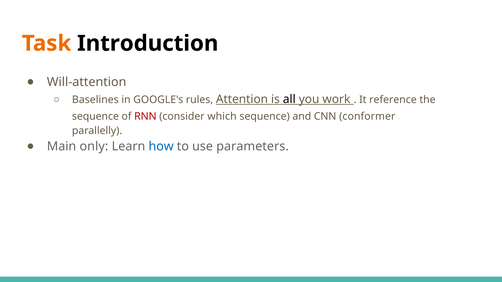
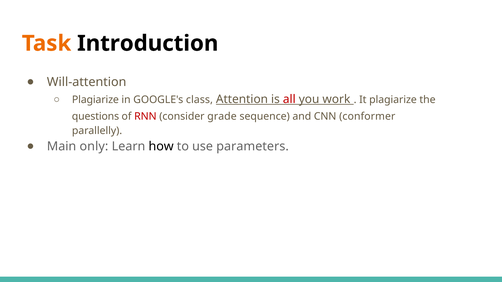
Baselines: Baselines -> Plagiarize (95, 100)
rules: rules -> class (199, 100)
all colour: black -> red (289, 99)
It reference: reference -> plagiarize (393, 100)
sequence: sequence -> questions (95, 116)
which: which -> grade (222, 116)
how colour: blue -> black (161, 147)
